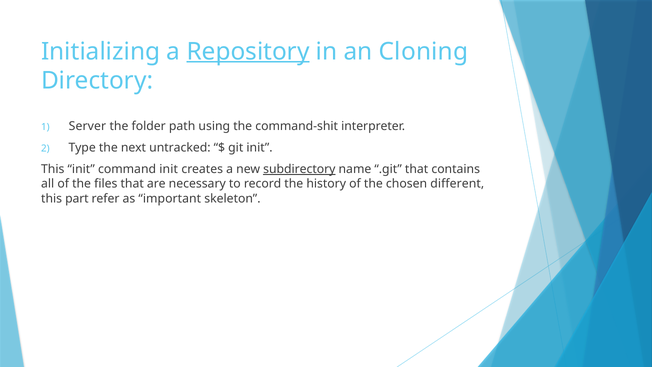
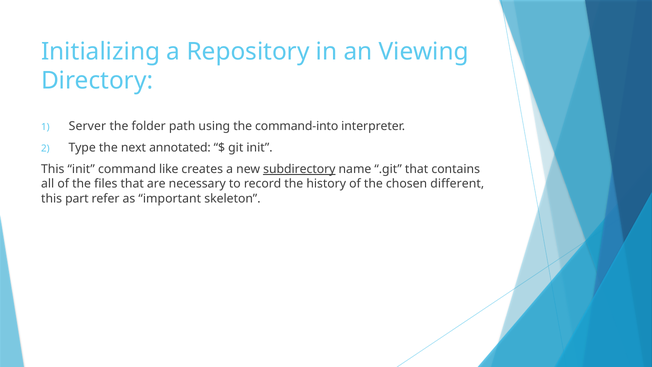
Repository underline: present -> none (248, 51)
Cloning: Cloning -> Viewing (424, 51)
command-shit: command-shit -> command-into (297, 126)
untracked: untracked -> annotated (180, 148)
command init: init -> like (169, 169)
